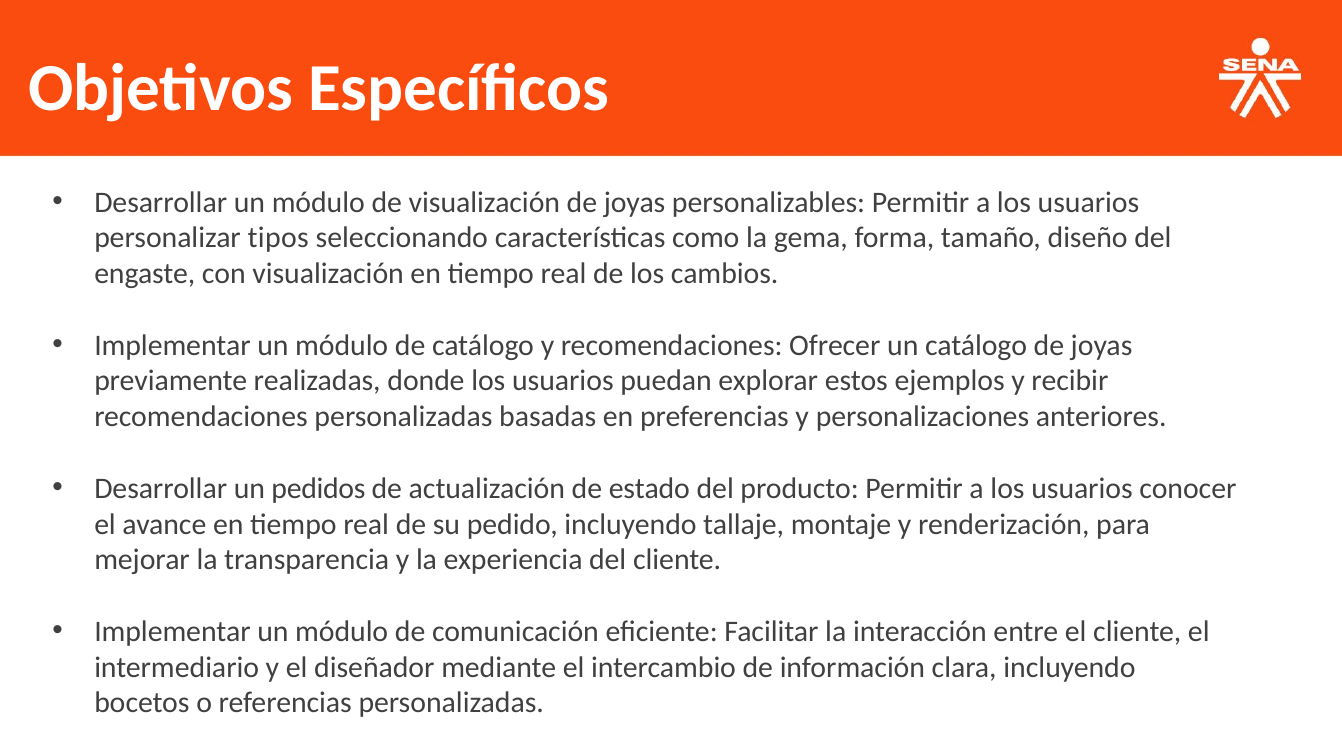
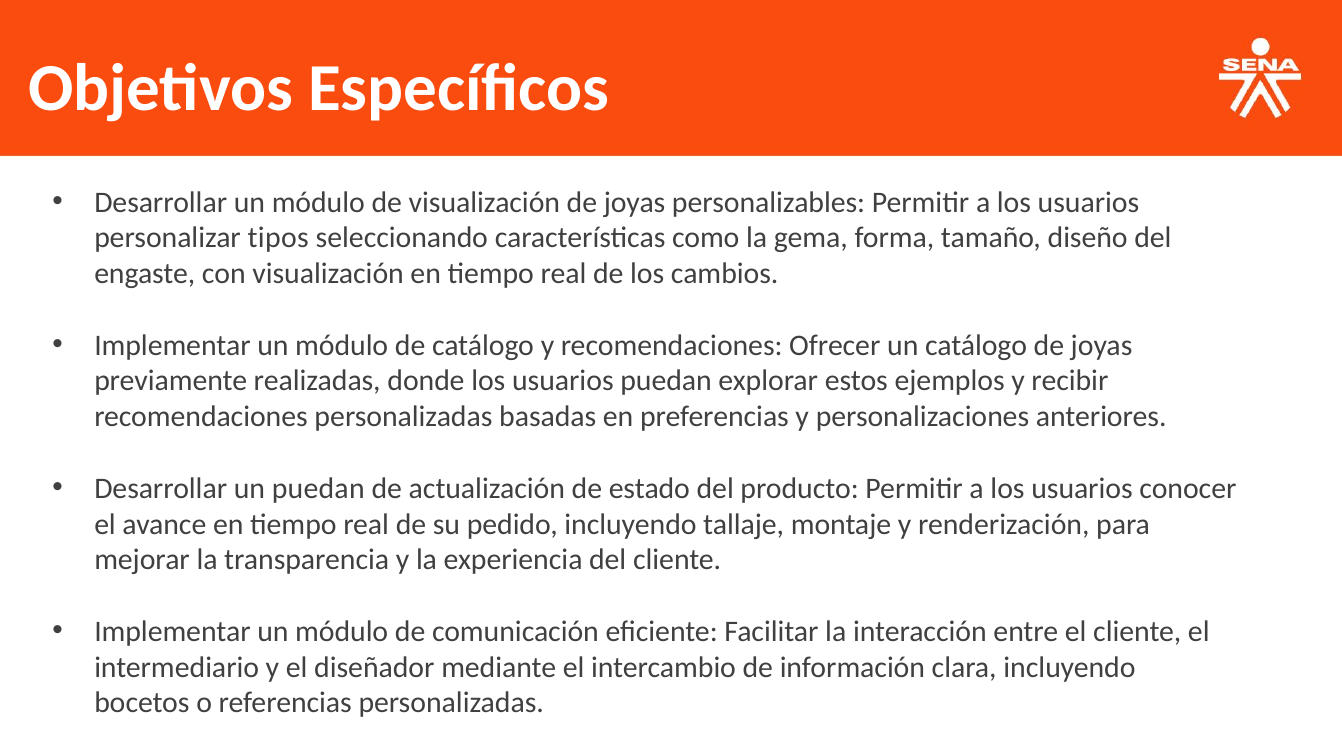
un pedidos: pedidos -> puedan (318, 488)
